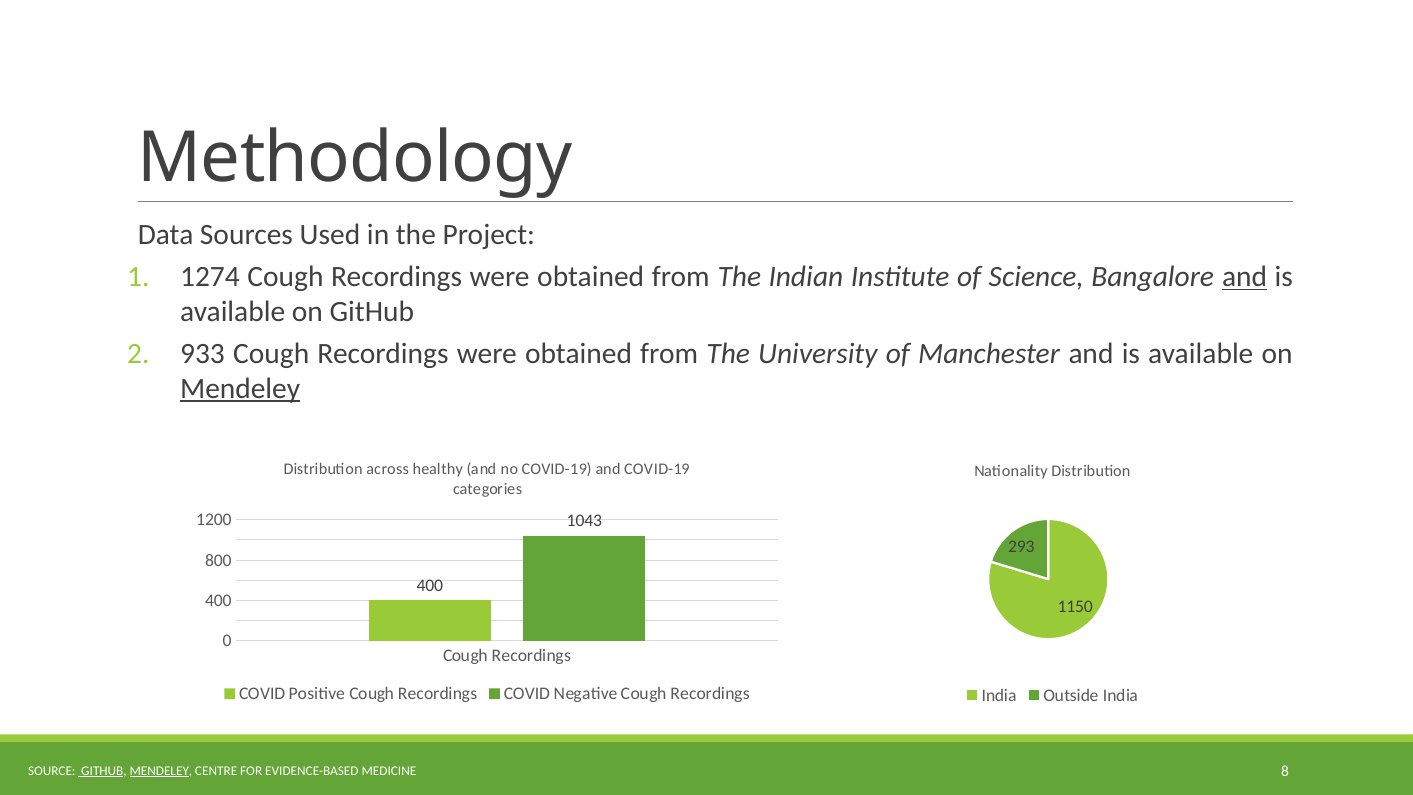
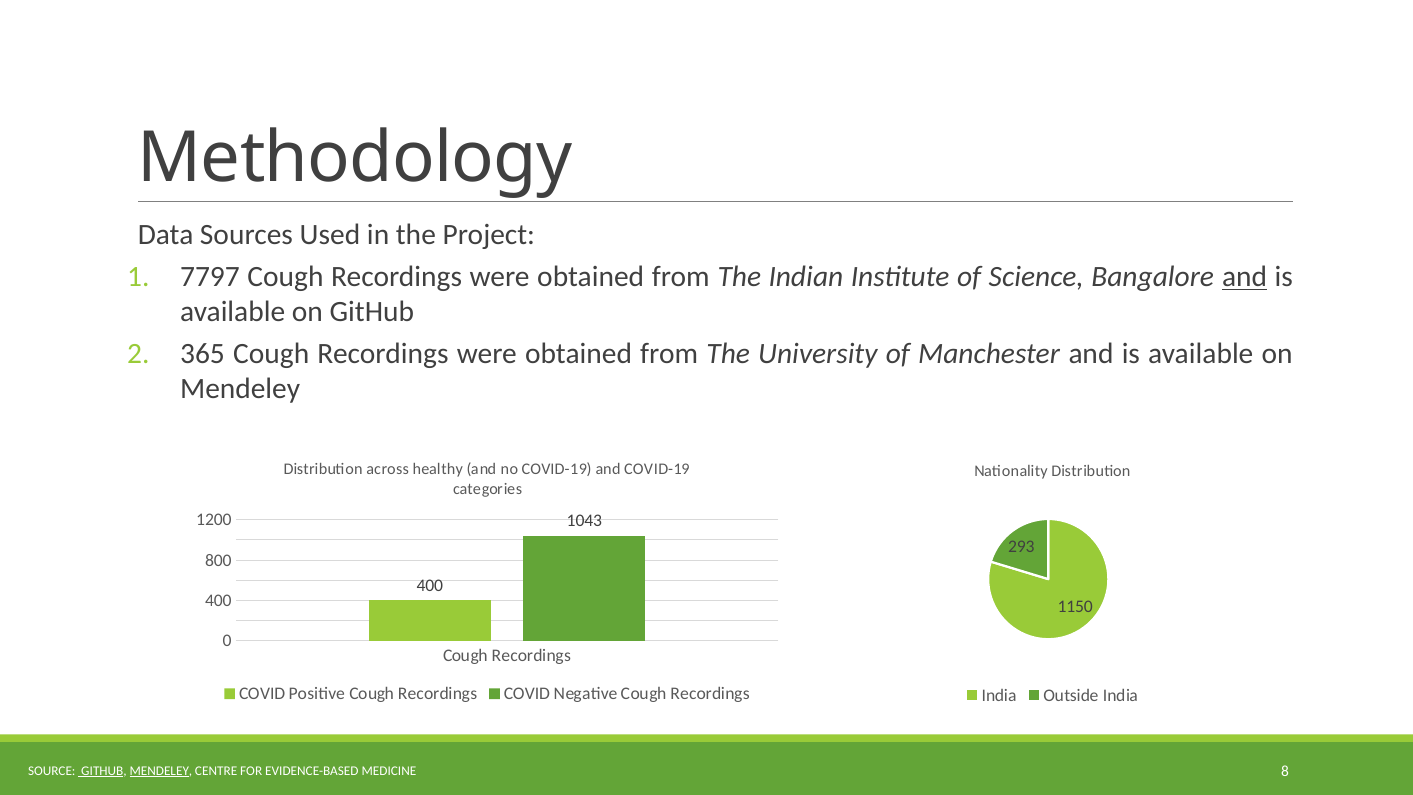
1274: 1274 -> 7797 (210, 277)
933: 933 -> 365 (203, 353)
Mendeley underline: present -> none (240, 389)
